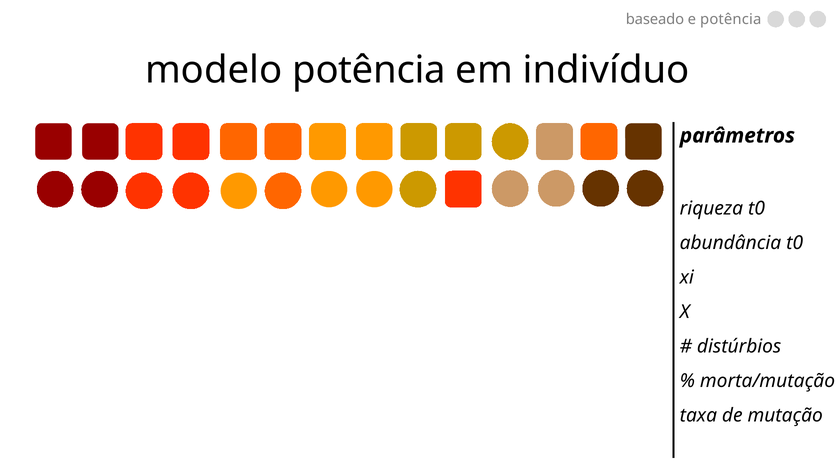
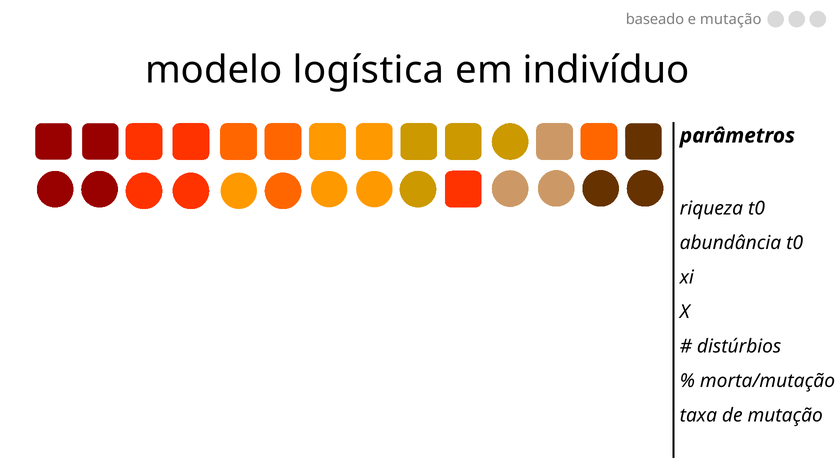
e potência: potência -> mutação (731, 20)
modelo potência: potência -> logística (369, 70)
